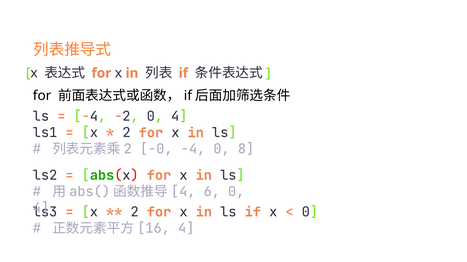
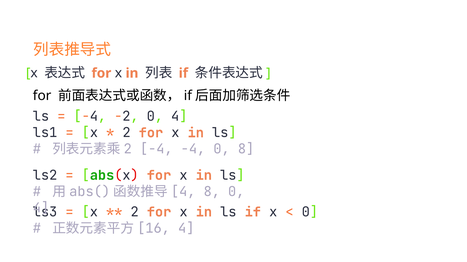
-0: -0 -> -4 (156, 149)
6: 6 -> 8 (212, 192)
